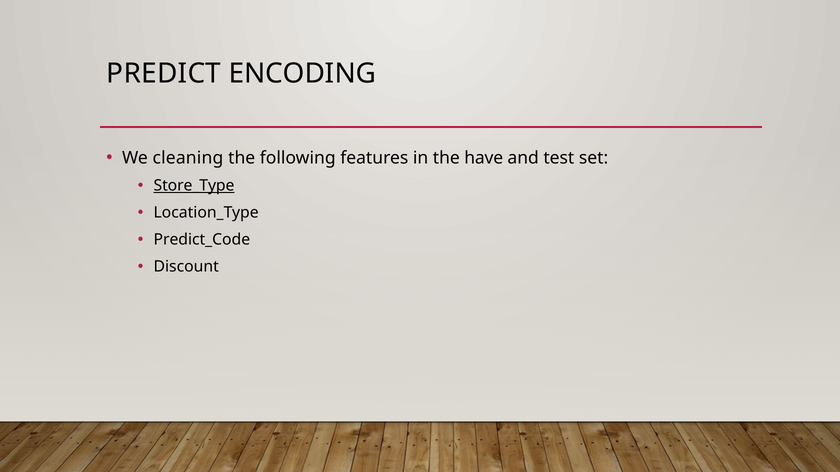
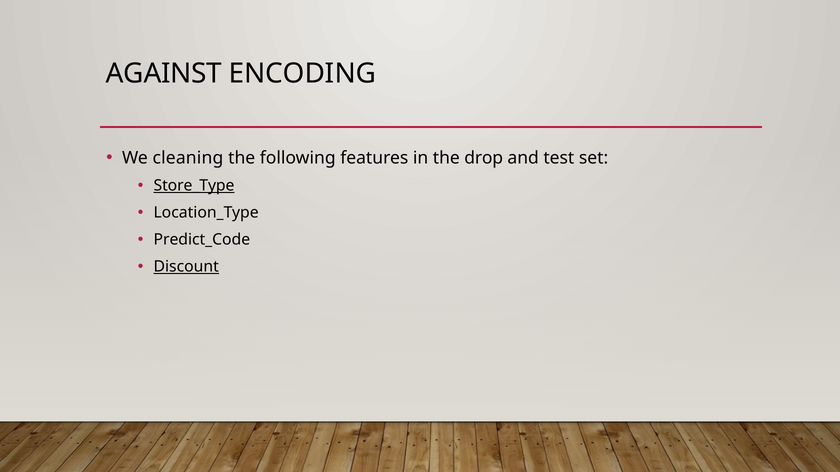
PREDICT: PREDICT -> AGAINST (164, 74)
have: have -> drop (484, 158)
Discount underline: none -> present (186, 267)
